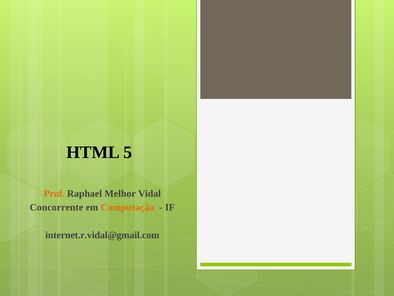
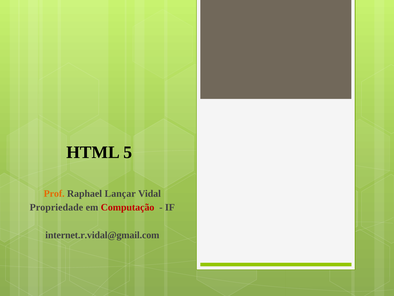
Melhor: Melhor -> Lançar (120, 193)
Concorrente: Concorrente -> Propriedade (56, 207)
Computação colour: orange -> red (128, 207)
